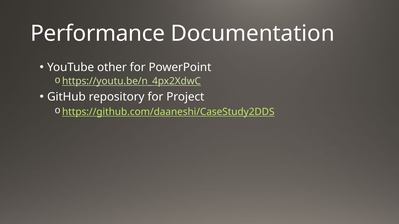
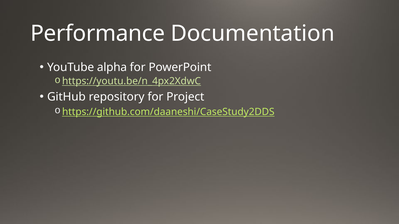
other: other -> alpha (112, 67)
